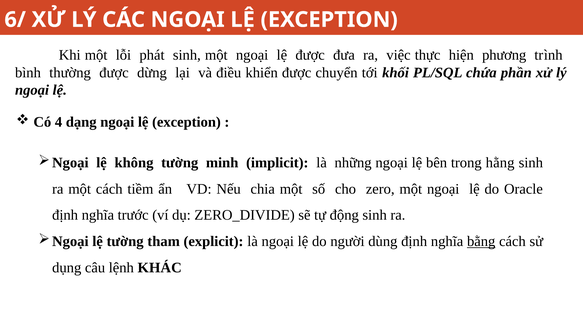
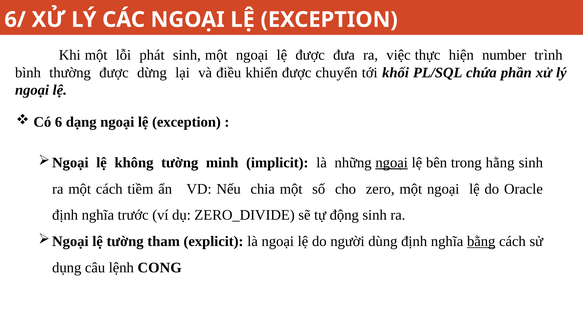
phương: phương -> number (504, 55)
4: 4 -> 6 (59, 122)
ngoại underline: none -> present (392, 163)
KHÁC: KHÁC -> CONG (160, 268)
